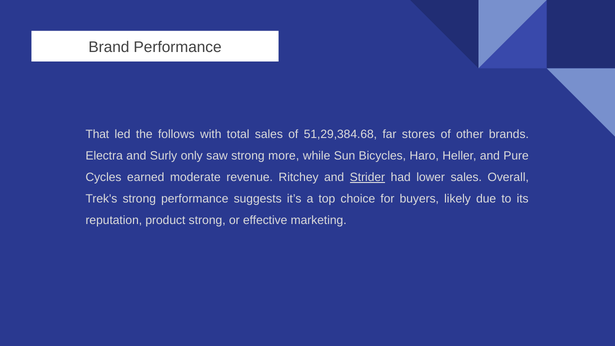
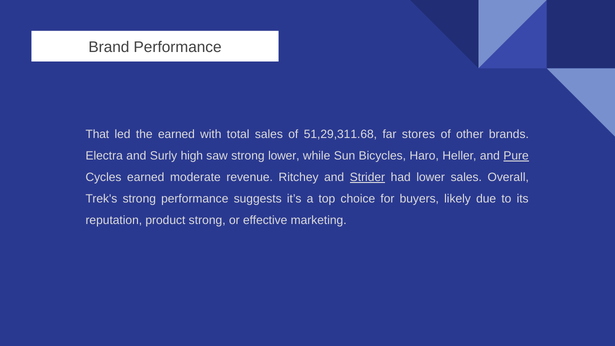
the follows: follows -> earned (176, 134)
51,29,384.68: 51,29,384.68 -> 51,29,311.68 (340, 134)
only: only -> high (192, 156)
strong more: more -> lower (284, 156)
Pure underline: none -> present (516, 156)
